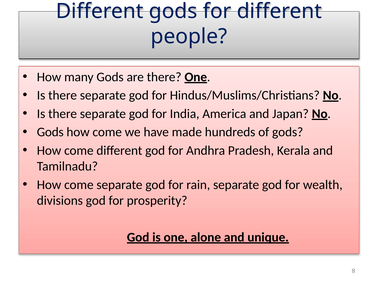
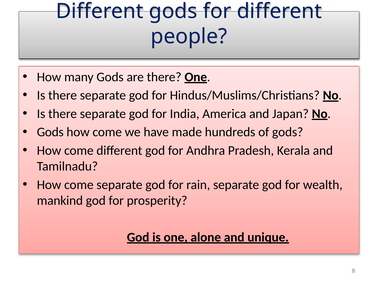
divisions: divisions -> mankind (60, 200)
